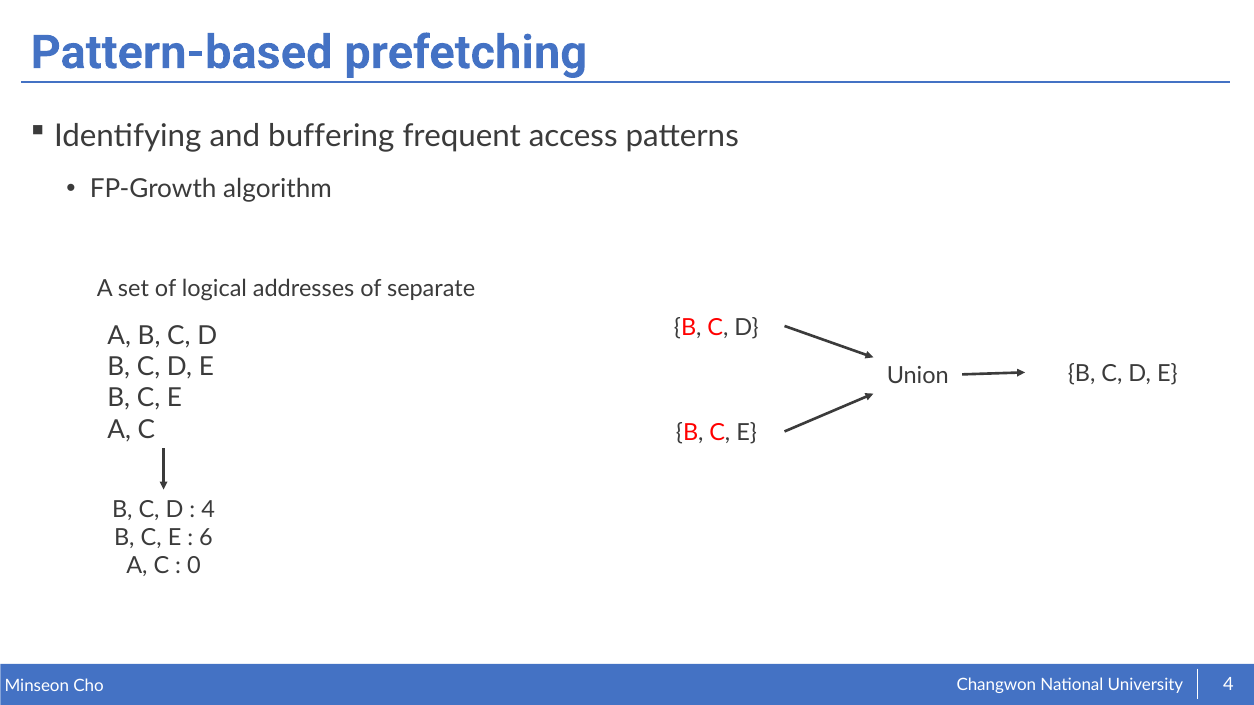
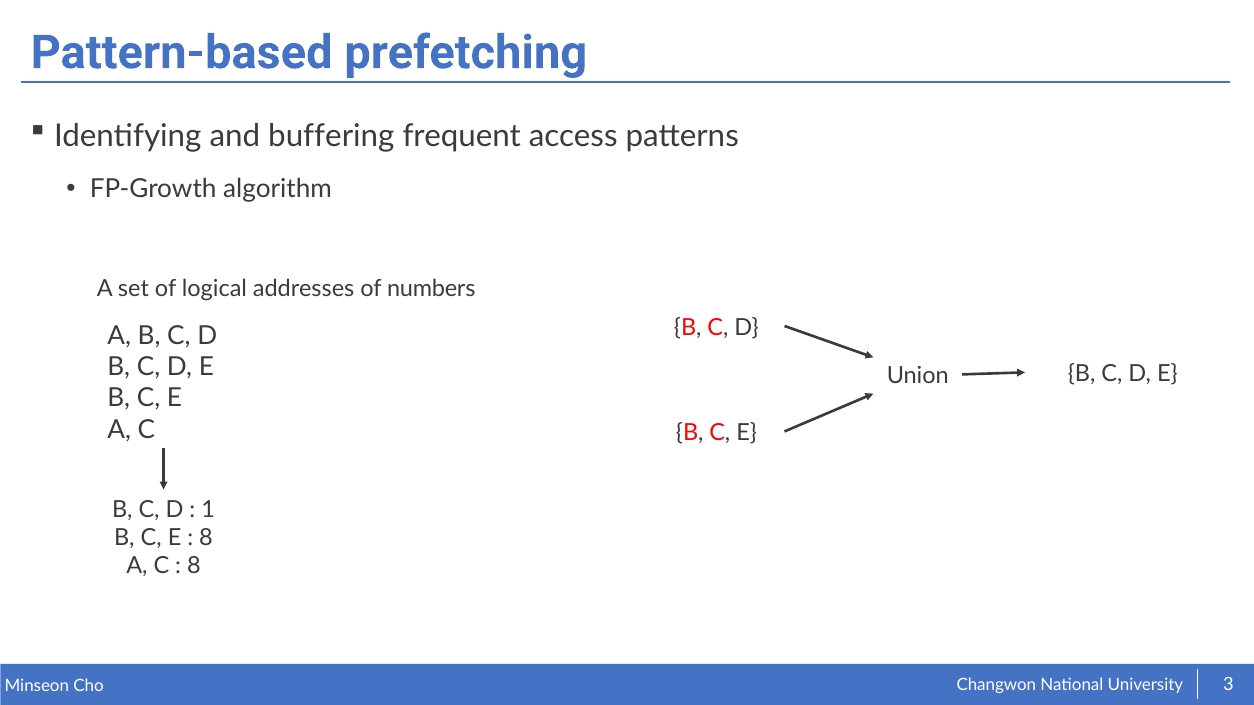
separate: separate -> numbers (431, 289)
4: 4 -> 1 (208, 510)
6: 6 -> 8 (206, 538)
0: 0 -> 8 (194, 567)
4: 4 -> 3 (1228, 685)
